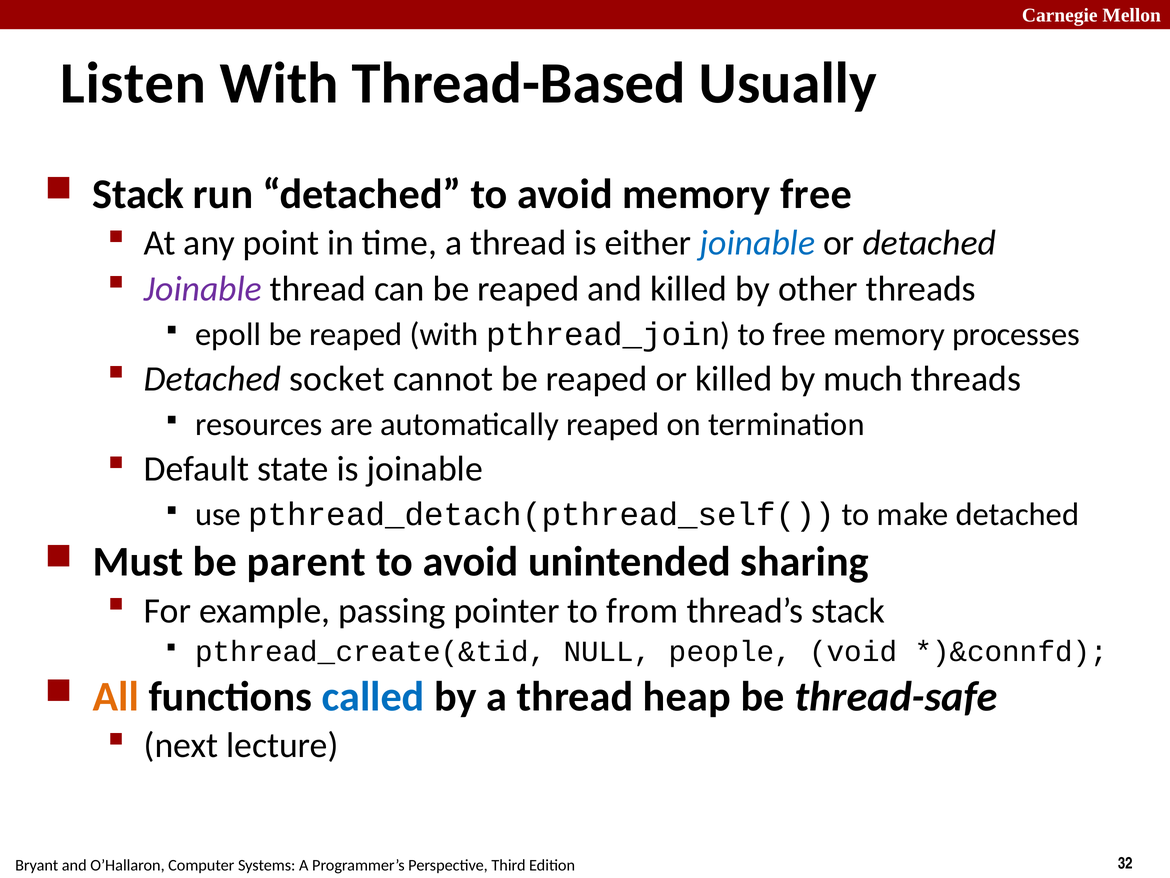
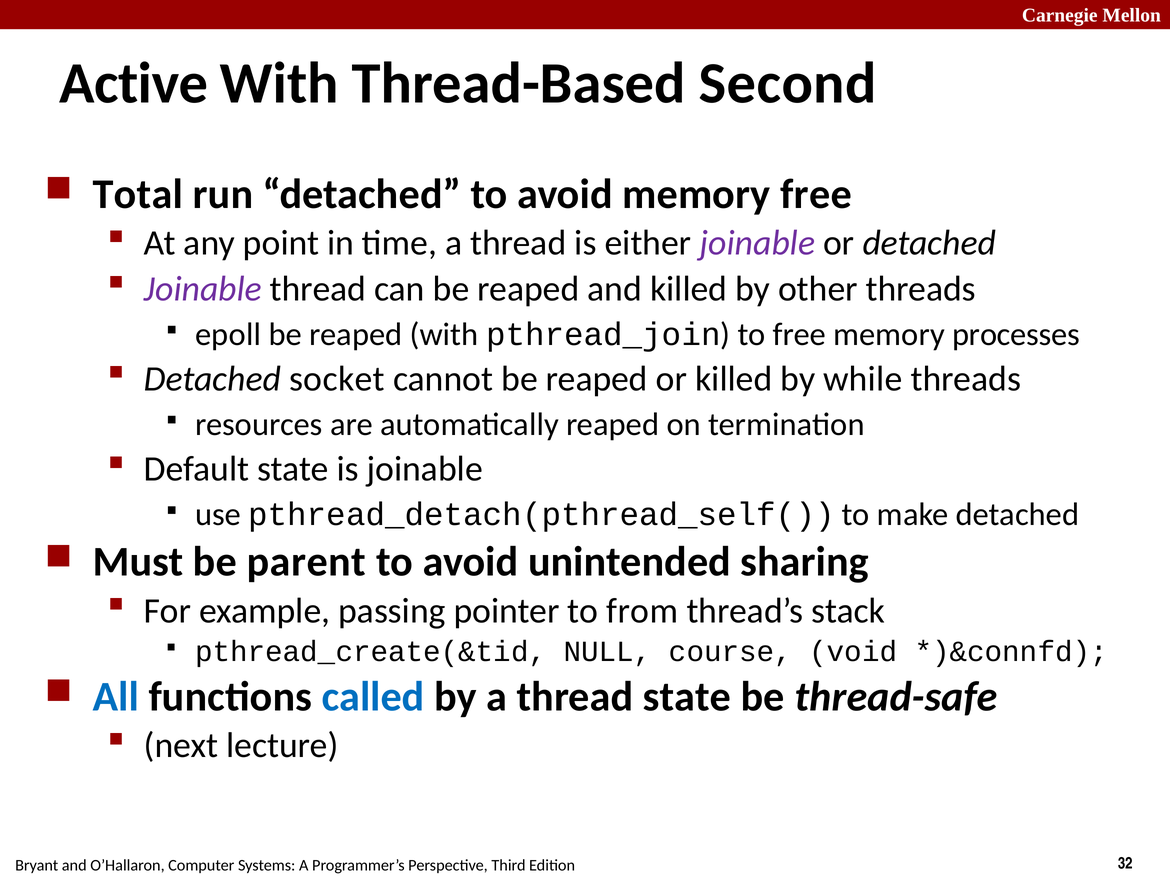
Listen: Listen -> Active (134, 84)
Usually: Usually -> Second (788, 84)
Stack: Stack -> Total (138, 194)
joinable colour: blue -> purple (757, 243)
much: much -> while (863, 379)
people: people -> course (730, 651)
All colour: orange -> blue (116, 696)
thread heap: heap -> state (687, 696)
